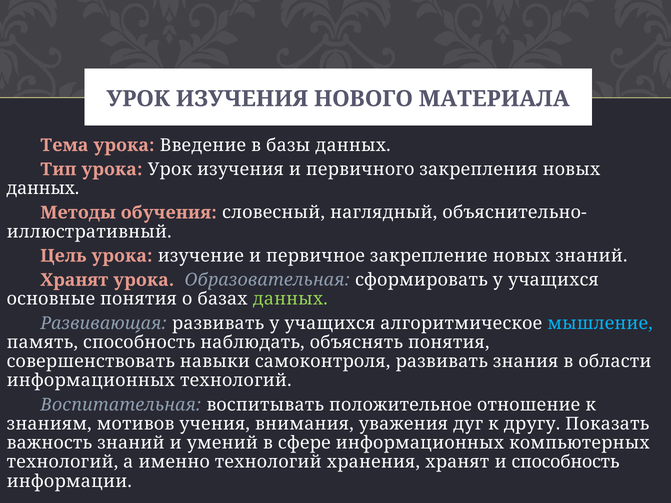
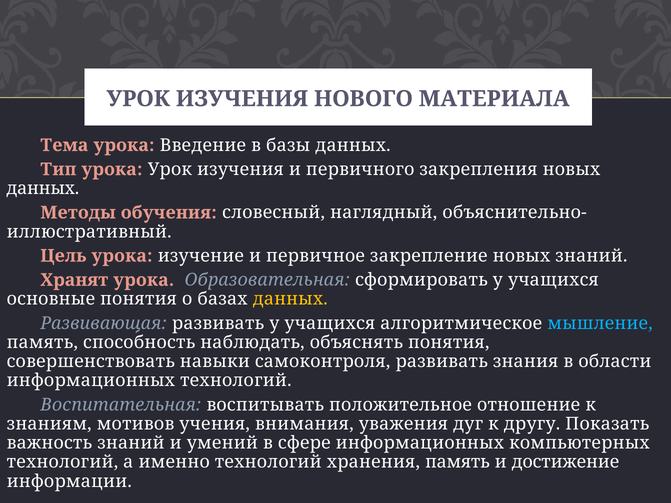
данных colour: light green -> yellow (290, 299)
хранения хранят: хранят -> память (457, 462)
и способность: способность -> достижение (565, 462)
